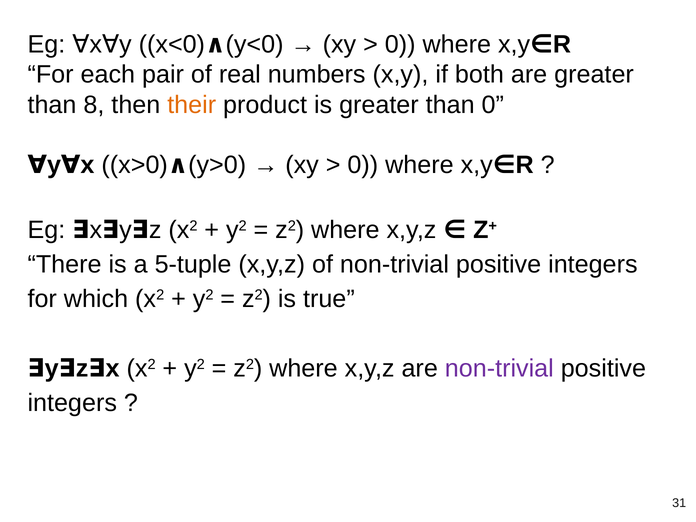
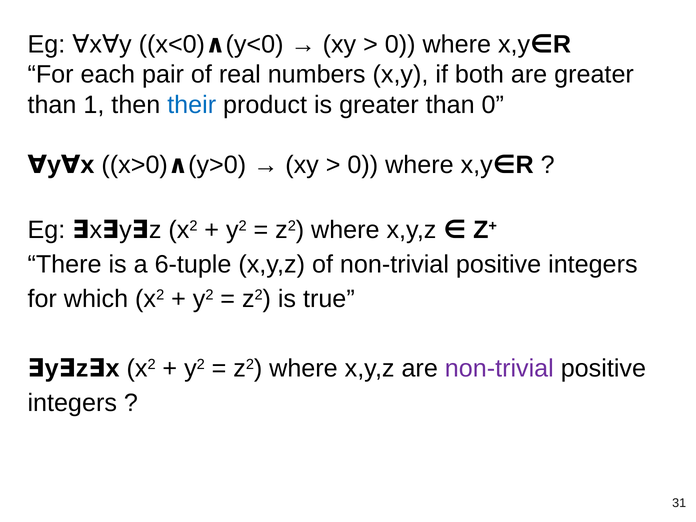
8: 8 -> 1 (94, 105)
their colour: orange -> blue (192, 105)
5-tuple: 5-tuple -> 6-tuple (193, 264)
